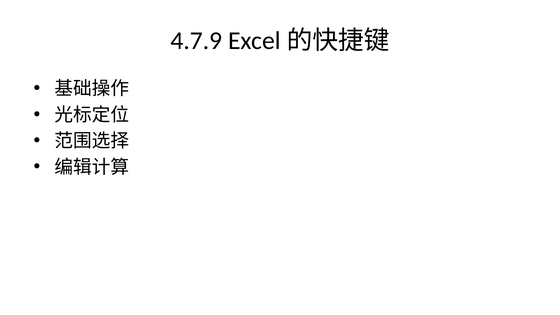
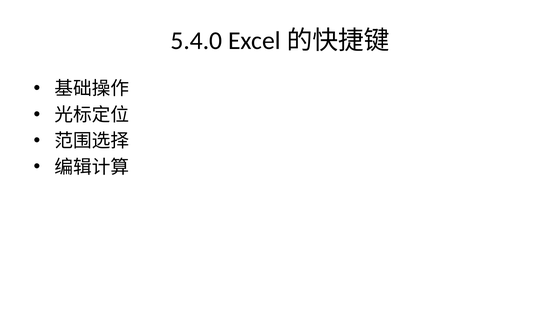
4.7.9: 4.7.9 -> 5.4.0 (196, 41)
